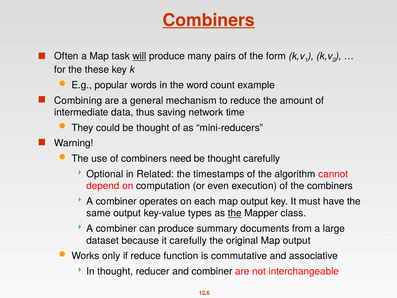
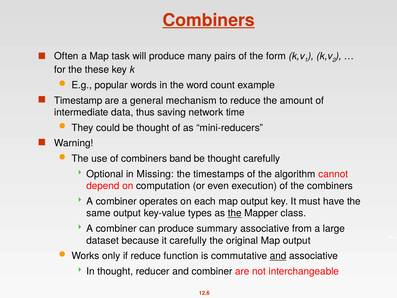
will underline: present -> none (139, 56)
Combining: Combining -> Timestamp (78, 100)
need: need -> band (180, 158)
Related: Related -> Missing (155, 174)
summary documents: documents -> associative (265, 228)
and underline: none -> present (278, 256)
